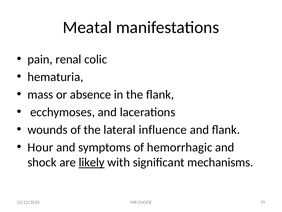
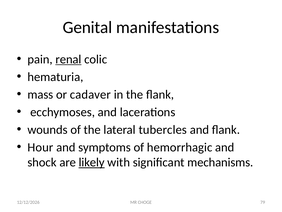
Meatal: Meatal -> Genital (87, 27)
renal underline: none -> present (68, 59)
absence: absence -> cadaver (90, 94)
influence: influence -> tubercles (163, 129)
